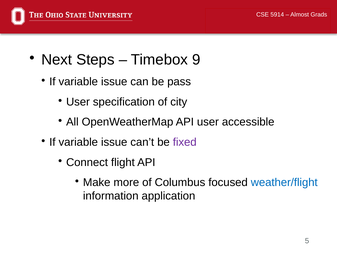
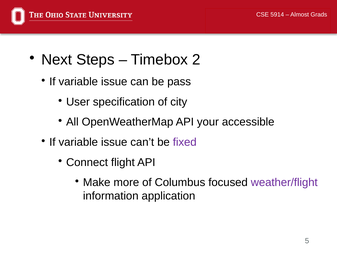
9: 9 -> 2 (196, 60)
API user: user -> your (208, 122)
weather/flight colour: blue -> purple (284, 182)
